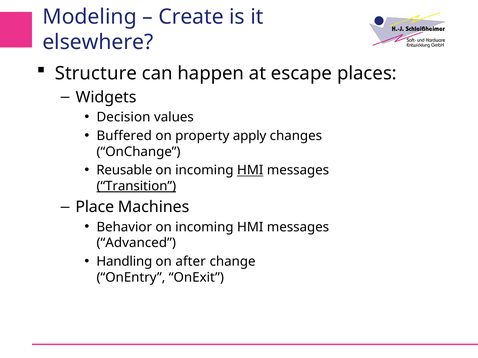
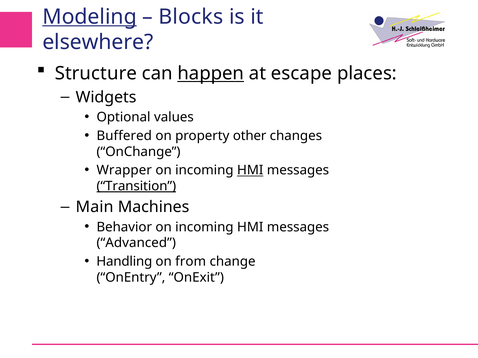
Modeling underline: none -> present (90, 17)
Create: Create -> Blocks (191, 17)
happen underline: none -> present (211, 74)
Decision: Decision -> Optional (124, 117)
apply: apply -> other (250, 136)
Reusable: Reusable -> Wrapper (124, 170)
Place: Place -> Main (95, 207)
after: after -> from (191, 262)
